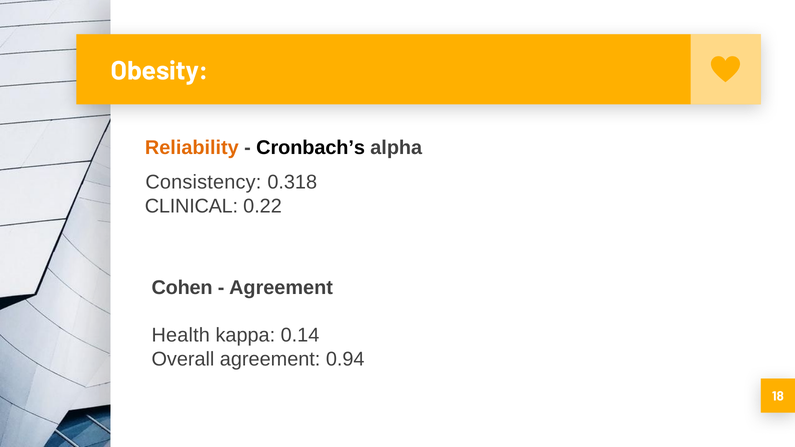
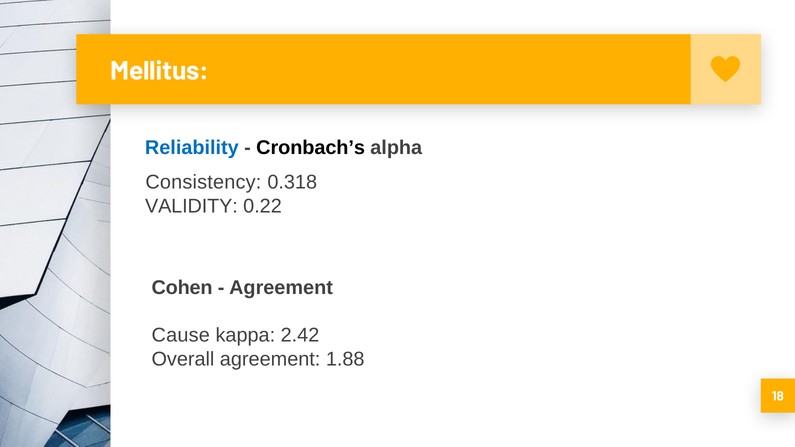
Obesity: Obesity -> Mellitus (160, 71)
Reliability colour: orange -> blue (192, 148)
CLINICAL: CLINICAL -> VALIDITY (191, 206)
Health: Health -> Cause (181, 335)
0.14: 0.14 -> 2.42 (300, 335)
0.94: 0.94 -> 1.88 (345, 359)
